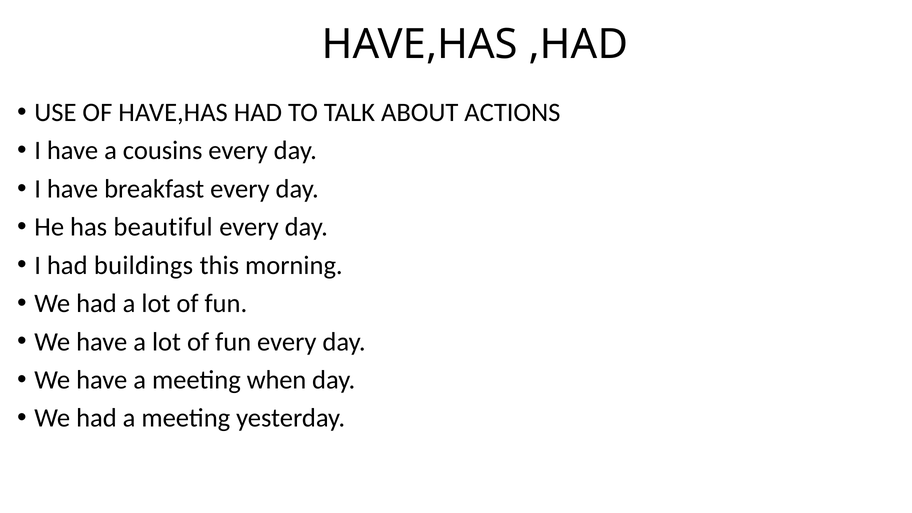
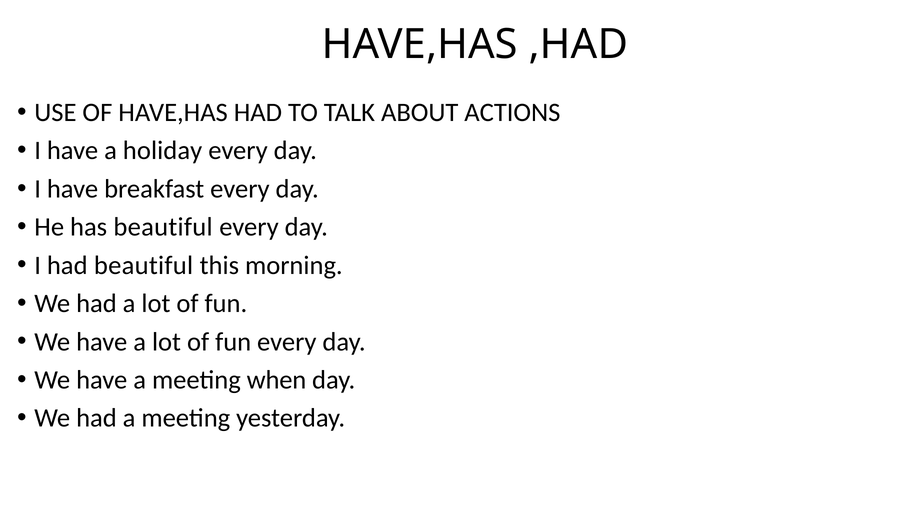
cousins: cousins -> holiday (163, 151)
had buildings: buildings -> beautiful (144, 265)
